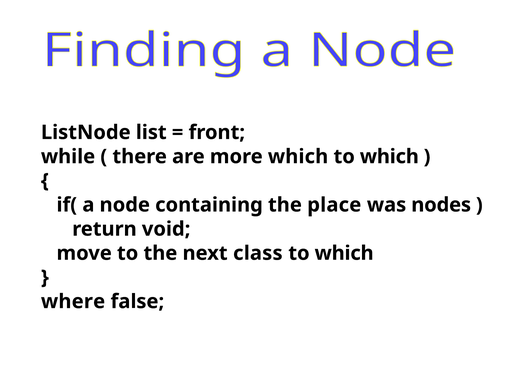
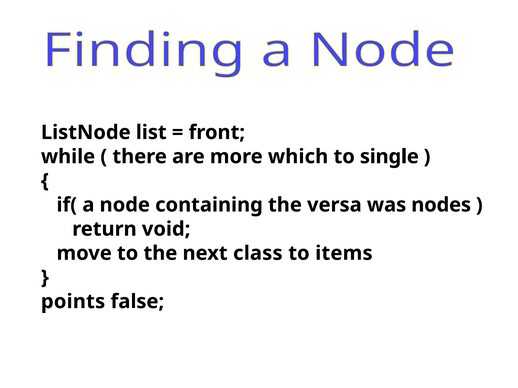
which: which -> single (389, 157)
place: place -> versa (334, 205)
which: which -> items (344, 254)
where: where -> points (73, 302)
